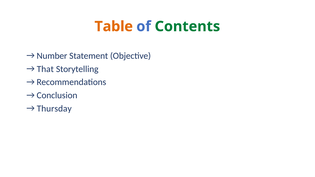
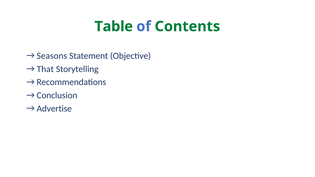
Table colour: orange -> green (114, 26)
Number: Number -> Seasons (52, 56)
Thursday: Thursday -> Advertise (54, 109)
